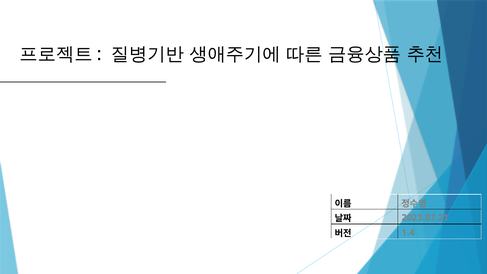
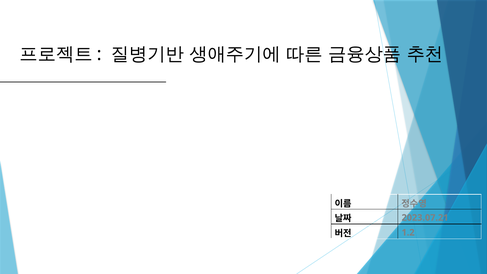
1.4: 1.4 -> 1.2 (408, 232)
